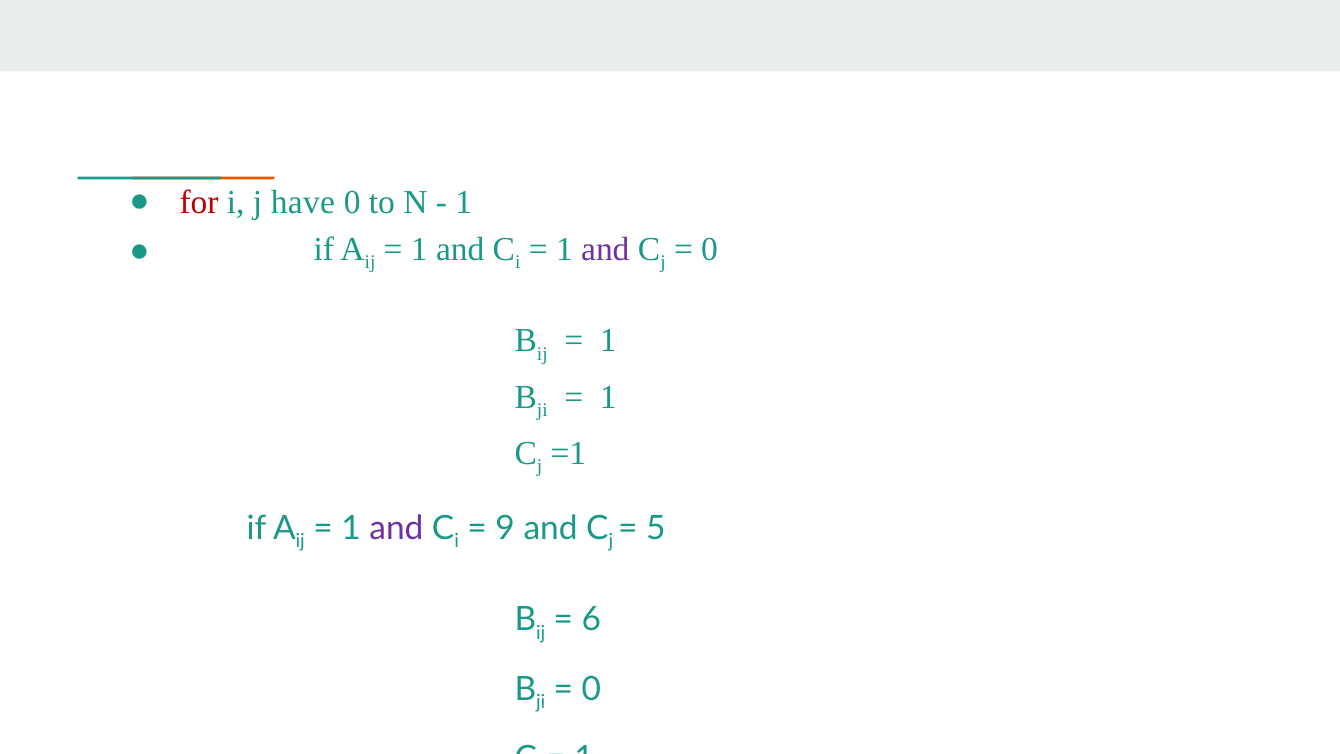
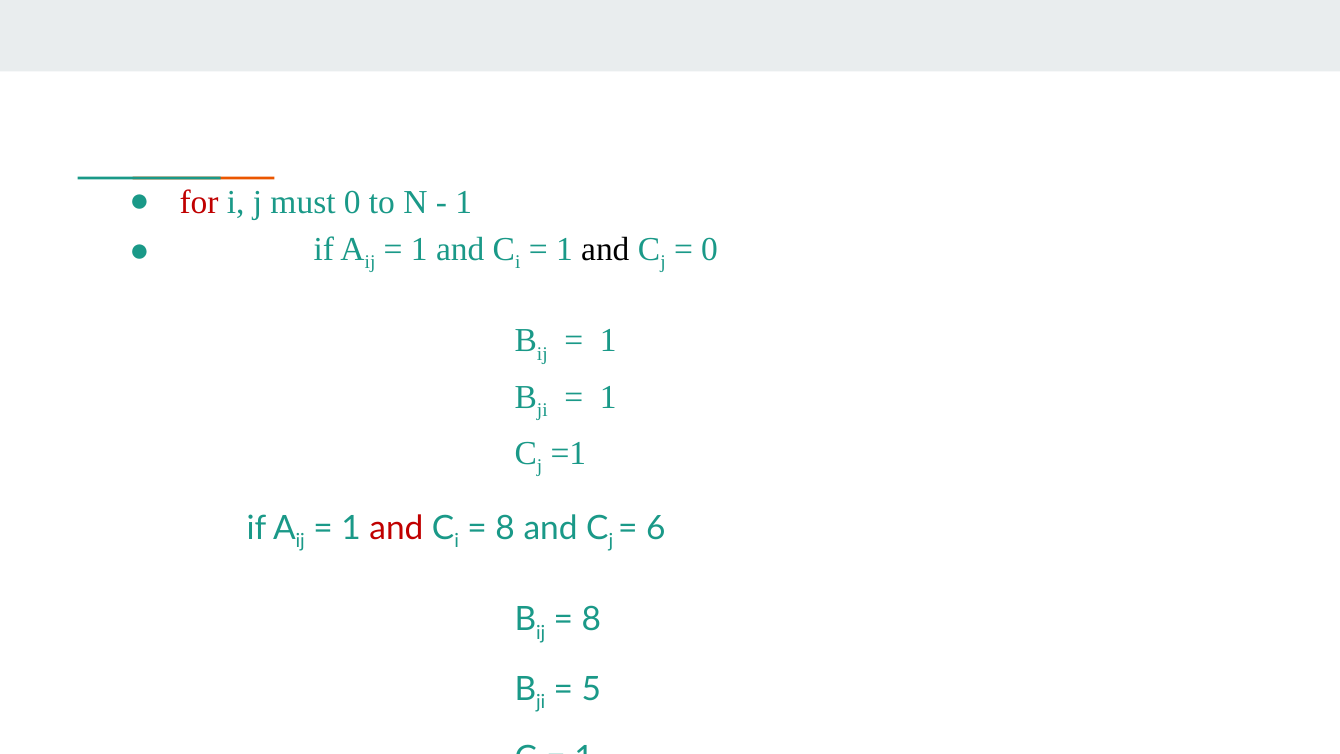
have: have -> must (303, 202)
and colour: purple -> black (605, 249)
and colour: purple -> red (396, 528)
9: 9 -> 8 (505, 528)
5: 5 -> 6 (656, 528)
6: 6 -> 8 (591, 620)
0: 0 -> 5 (591, 689)
